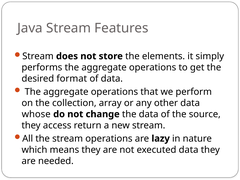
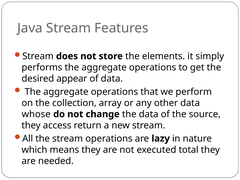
format: format -> appear (72, 79)
executed data: data -> total (189, 150)
